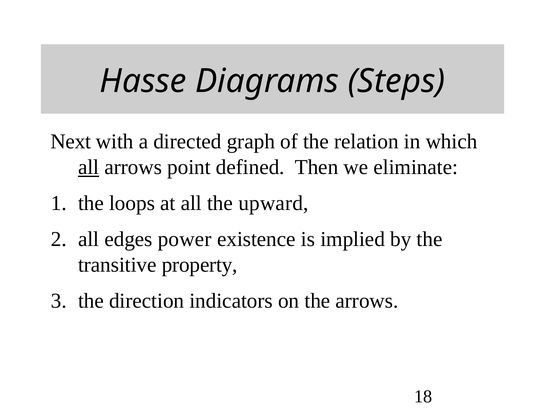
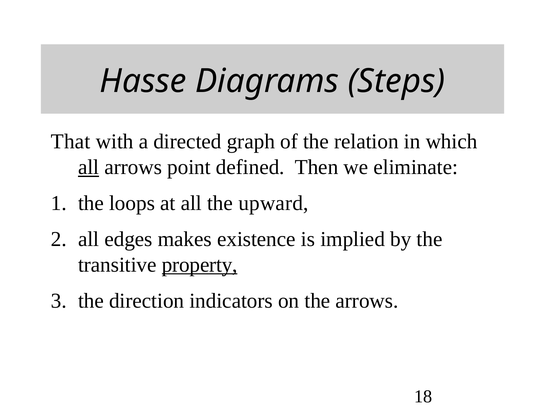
Next: Next -> That (71, 142)
power: power -> makes (185, 239)
property underline: none -> present (200, 265)
